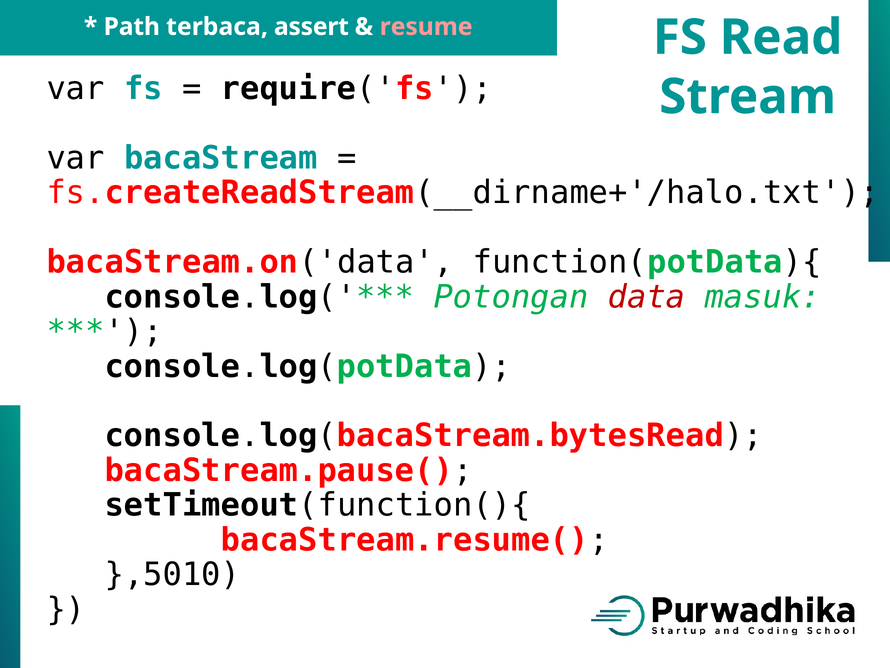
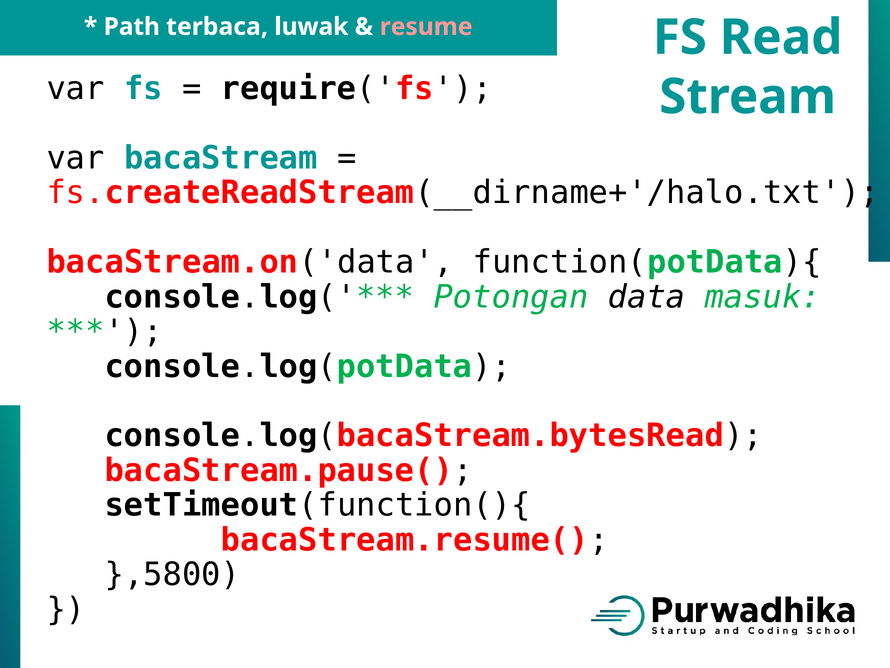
assert: assert -> luwak (311, 27)
data colour: red -> black (647, 297)
},5010: },5010 -> },5800 (172, 574)
